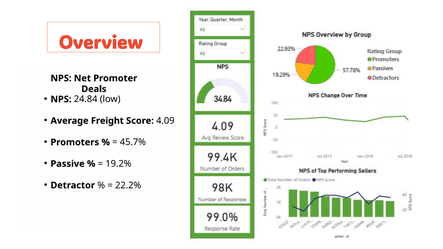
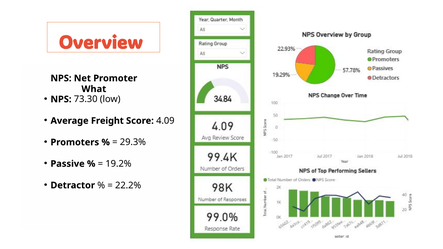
Deals: Deals -> What (94, 89)
24.84: 24.84 -> 73.30 (86, 99)
45.7%: 45.7% -> 29.3% (133, 142)
